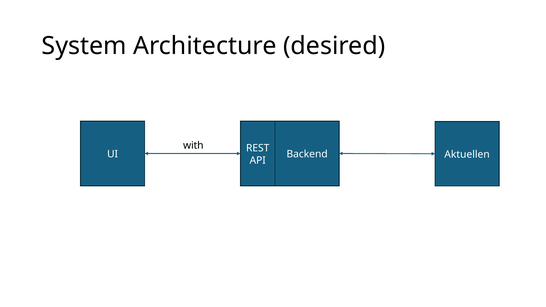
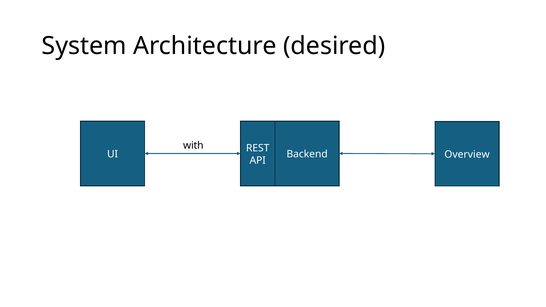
Aktuellen: Aktuellen -> Overview (467, 154)
